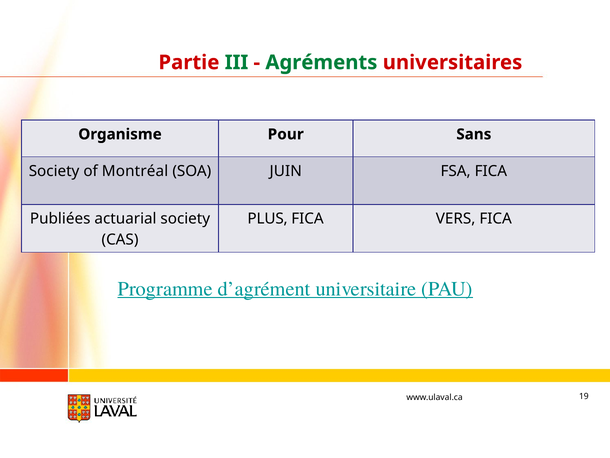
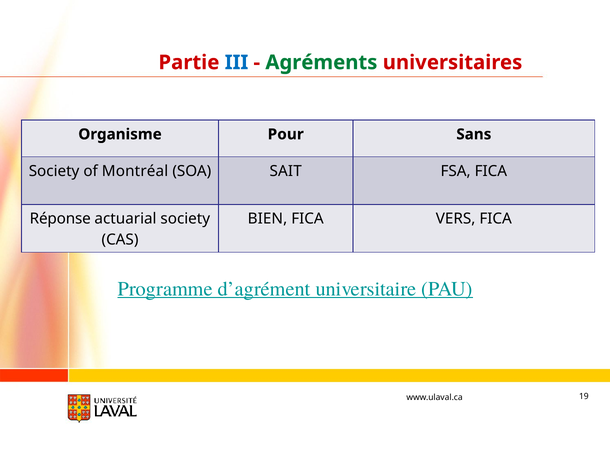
III colour: green -> blue (236, 62)
JUIN: JUIN -> SAIT (286, 171)
Publiées: Publiées -> Réponse (60, 219)
PLUS: PLUS -> BIEN (267, 219)
